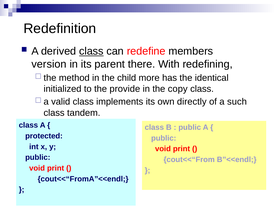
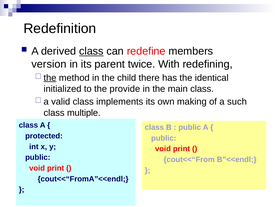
there: there -> twice (142, 64)
the underline: none -> present (50, 78)
more: more -> there (149, 78)
copy: copy -> main (178, 89)
directly: directly -> making (192, 102)
tandem: tandem -> multiple (84, 113)
